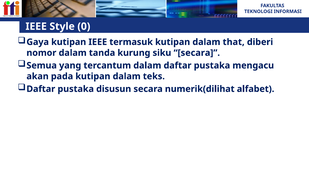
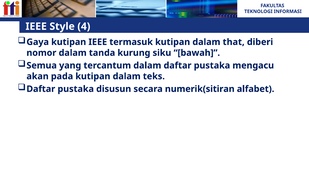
0: 0 -> 4 (84, 26)
siku secara: secara -> bawah (197, 53)
numerik(dilihat: numerik(dilihat -> numerik(sitiran (200, 89)
